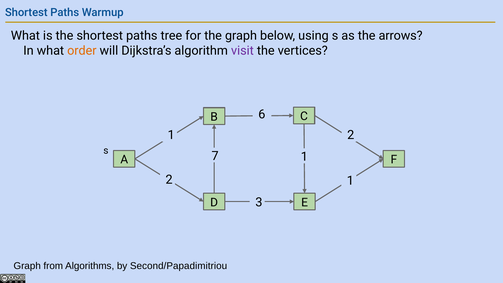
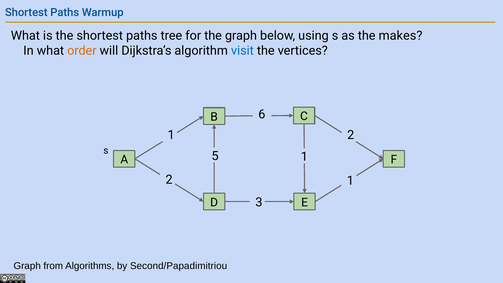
arrows: arrows -> makes (401, 36)
visit colour: purple -> blue (242, 51)
7: 7 -> 5 (215, 156)
